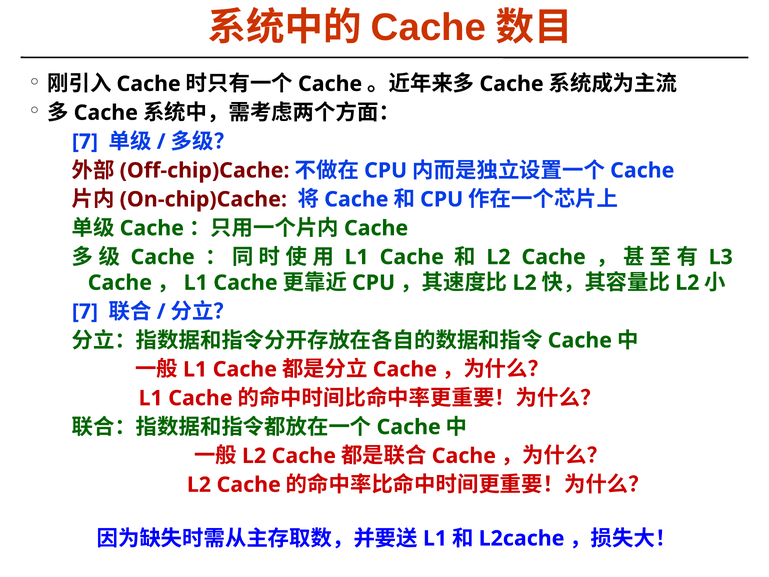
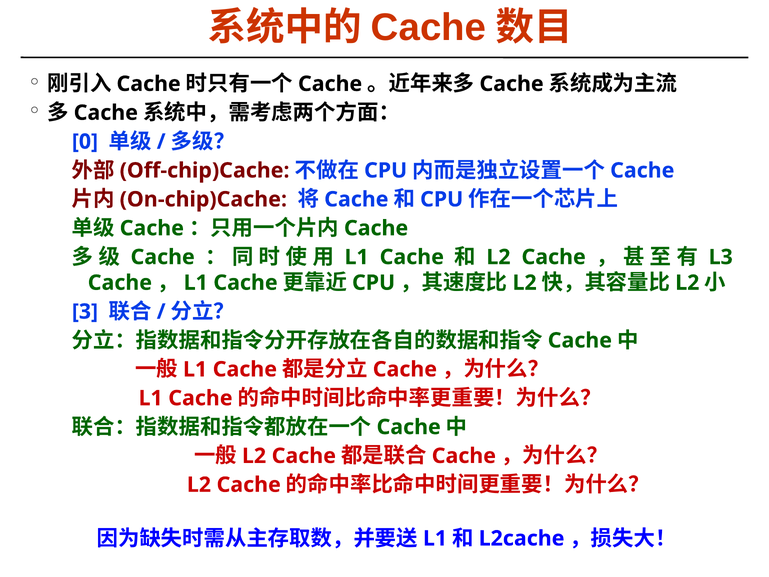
7: 7 -> 0 (85, 142)
7: 7 -> 3 (85, 311)
